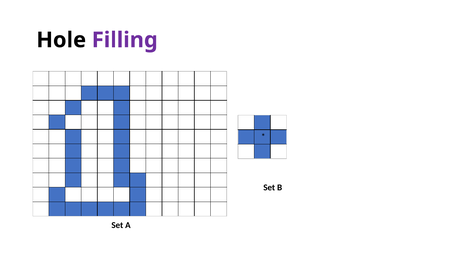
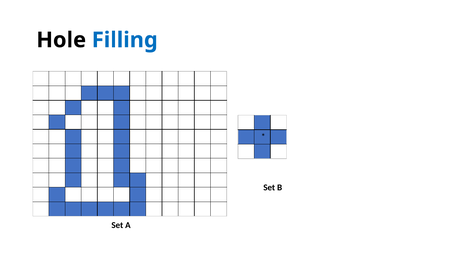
Filling colour: purple -> blue (125, 40)
